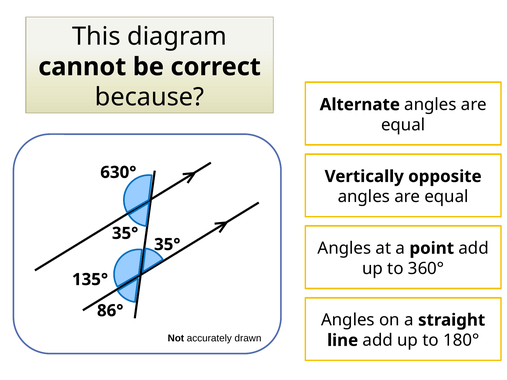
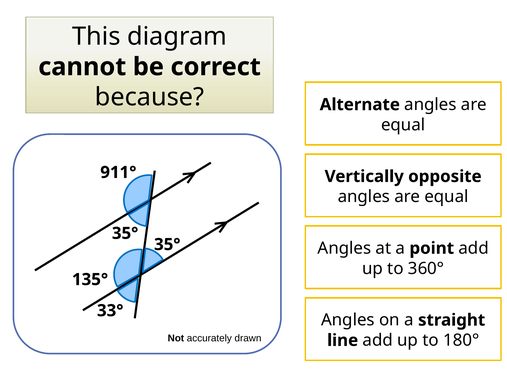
630°: 630° -> 911° (118, 172)
86°: 86° -> 33° (110, 311)
